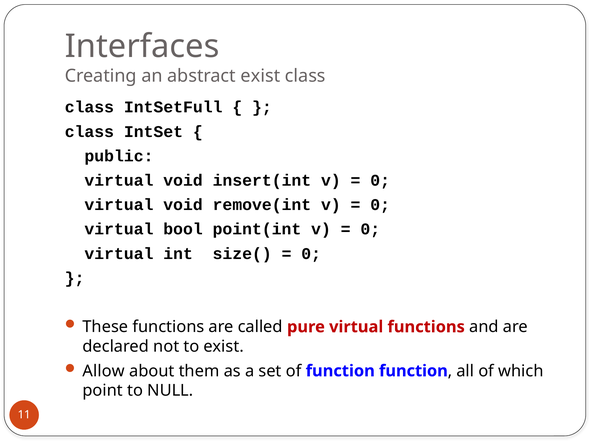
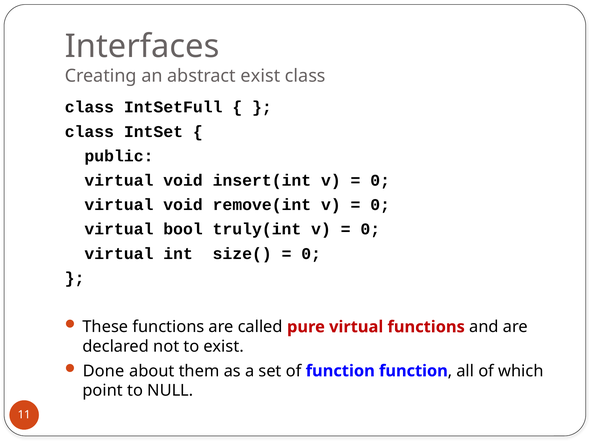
point(int: point(int -> truly(int (257, 229)
Allow: Allow -> Done (104, 371)
